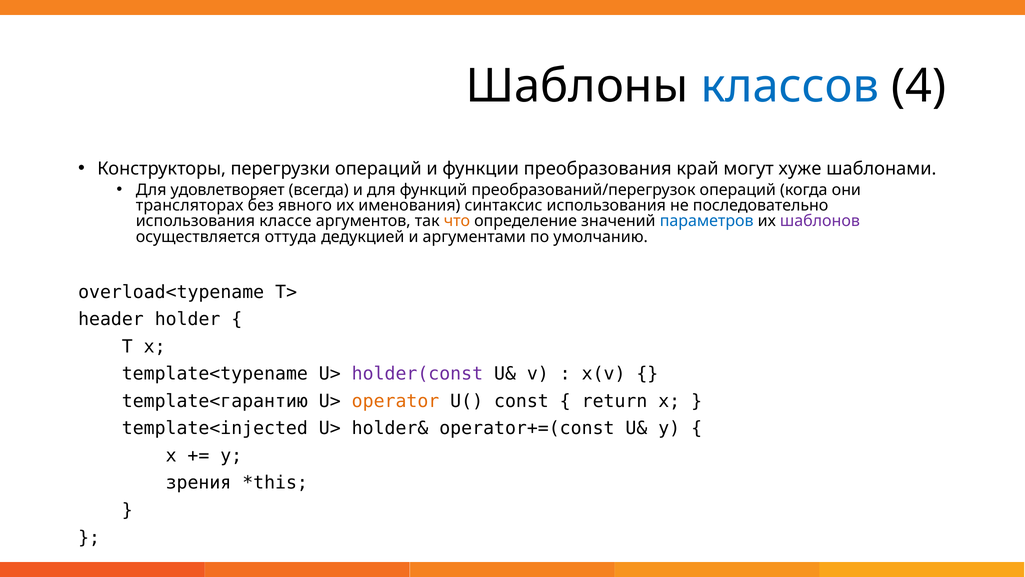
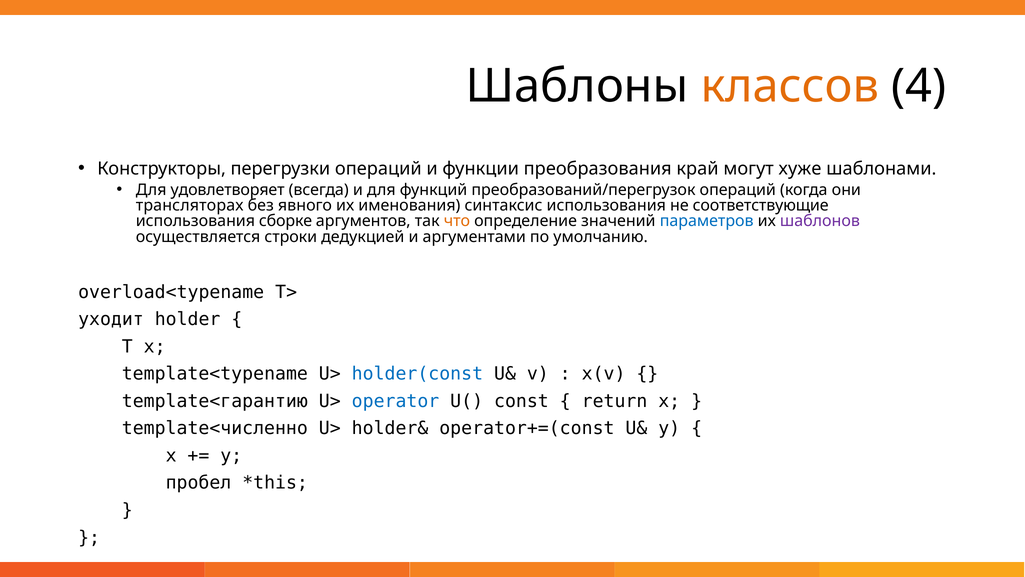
классов colour: blue -> orange (790, 86)
последовательно: последовательно -> соответствующие (761, 205)
классе: классе -> сборке (286, 221)
оттуда: оттуда -> строки (291, 237)
header: header -> уходит (111, 319)
holder(const colour: purple -> blue (417, 374)
operator colour: orange -> blue (396, 401)
template<injected: template<injected -> template<численно (215, 428)
зрения: зрения -> пробел (198, 483)
